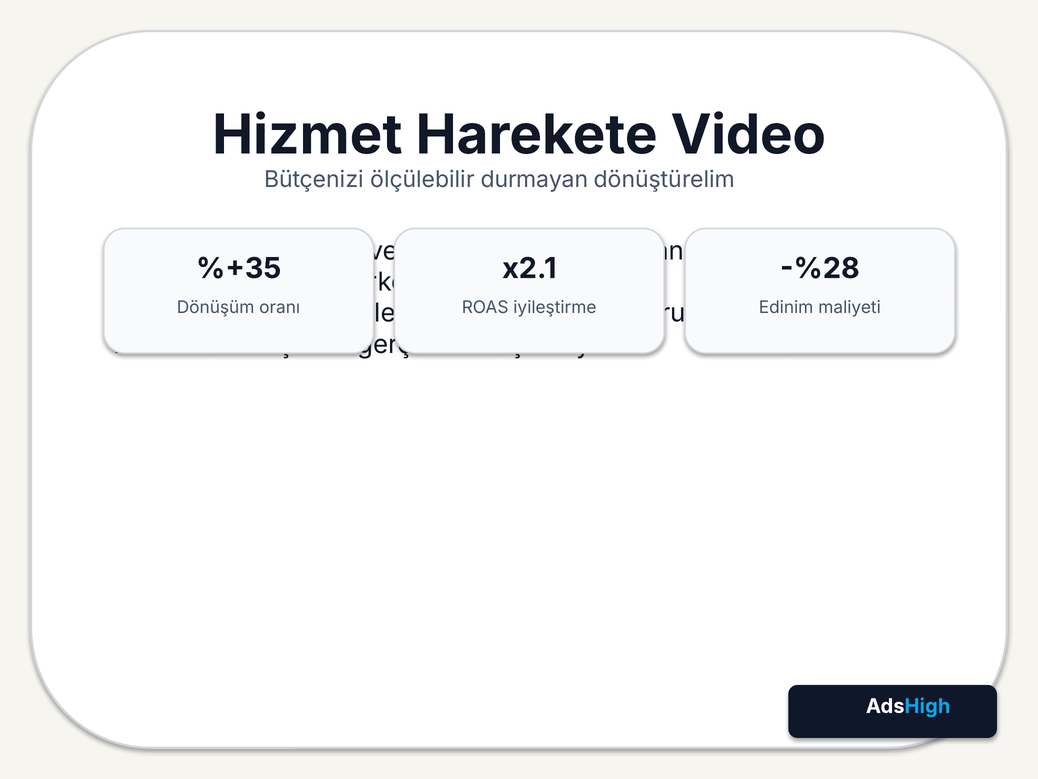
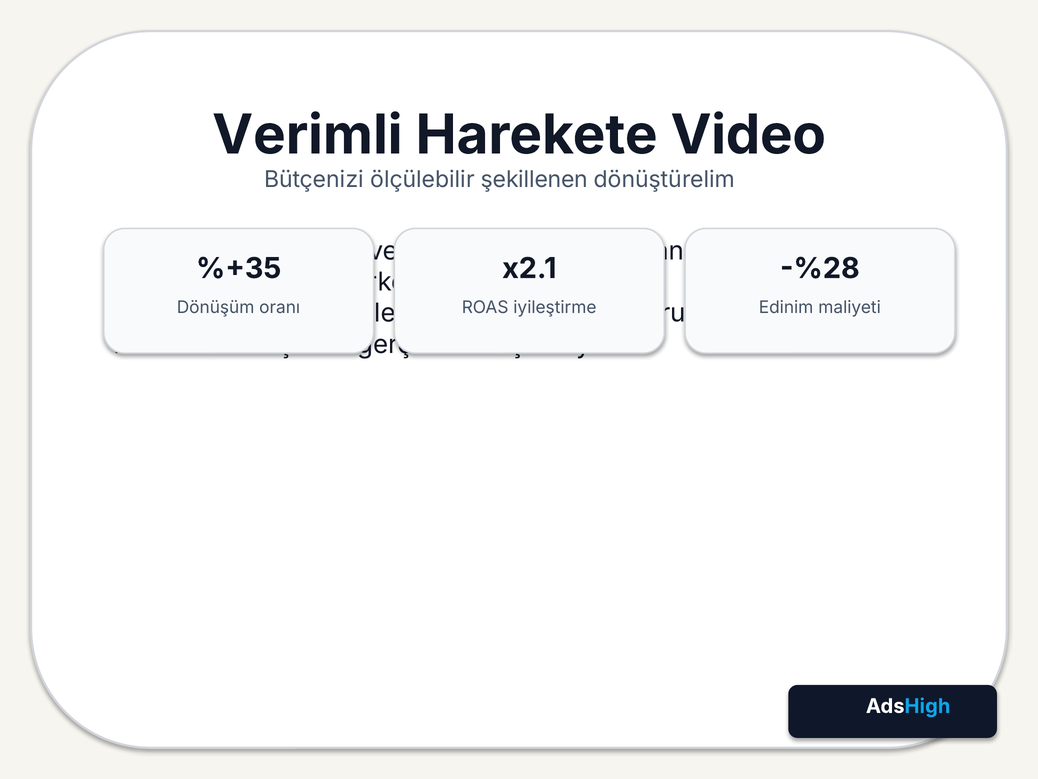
Hizmet: Hizmet -> Verimli (307, 135)
durmayan: durmayan -> şekillenen (534, 180)
